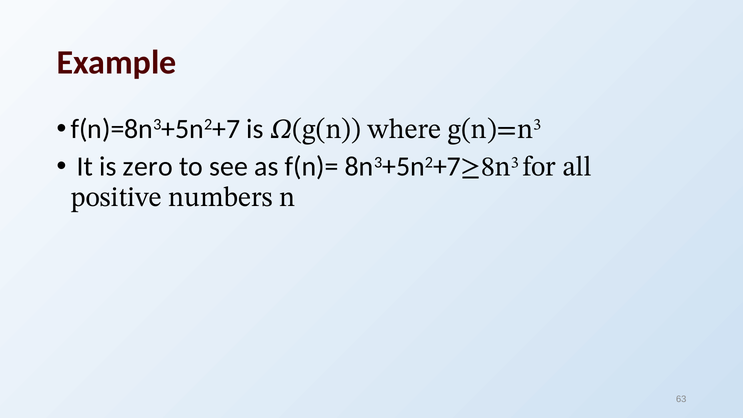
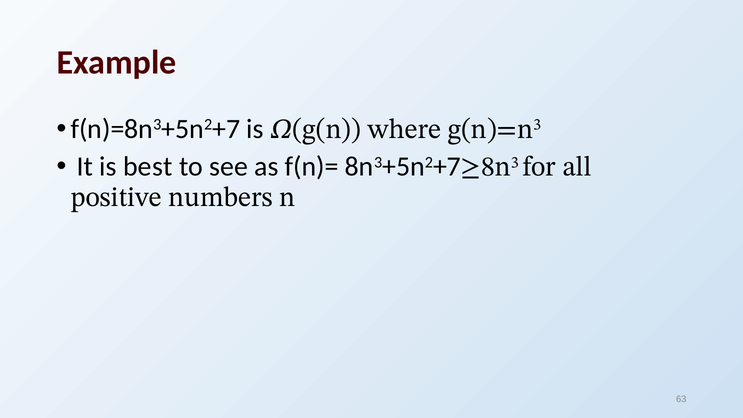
zero: zero -> best (148, 167)
